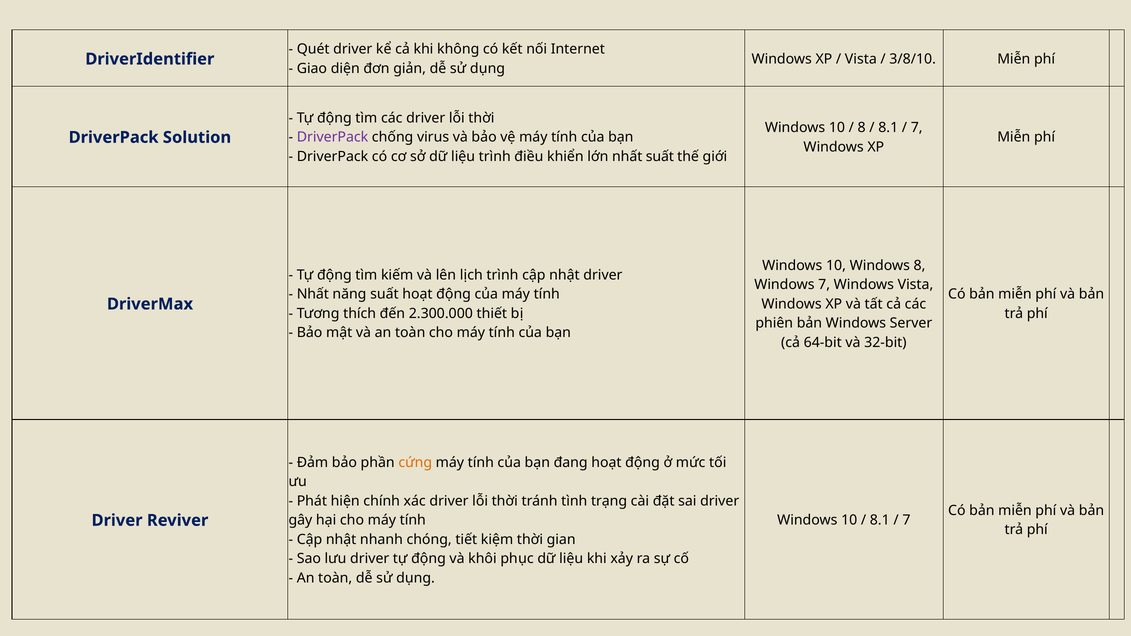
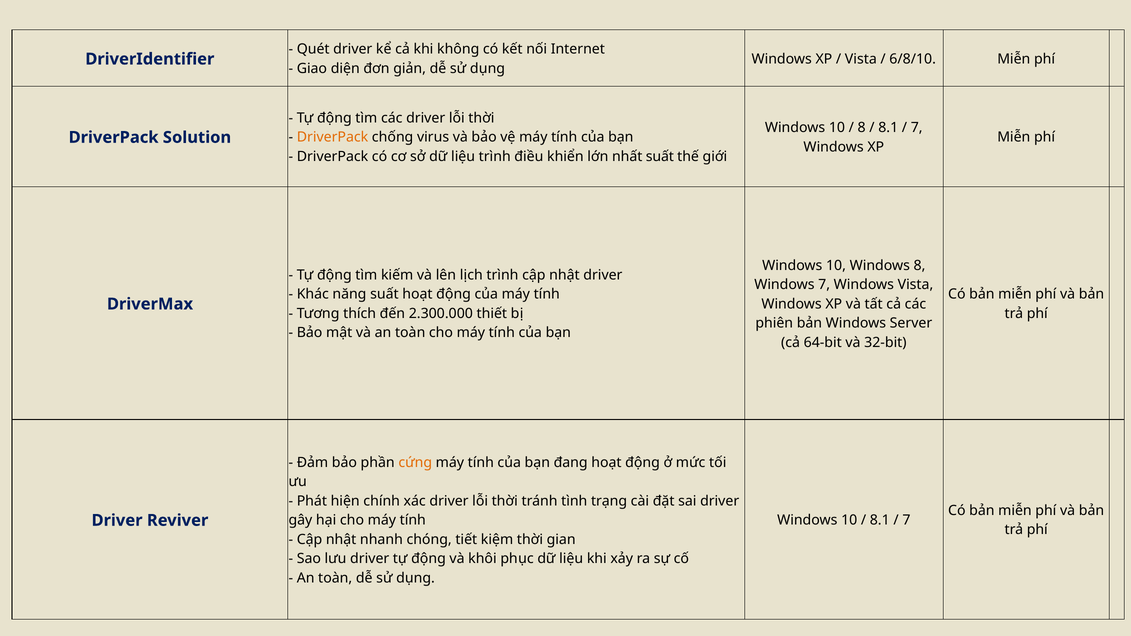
3/8/10: 3/8/10 -> 6/8/10 (913, 59)
DriverPack colour: purple -> orange (333, 137)
Nhất: Nhất -> Khác (313, 294)
